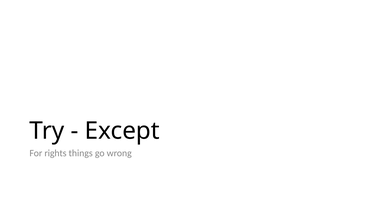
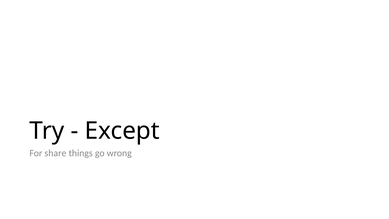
rights: rights -> share (55, 153)
